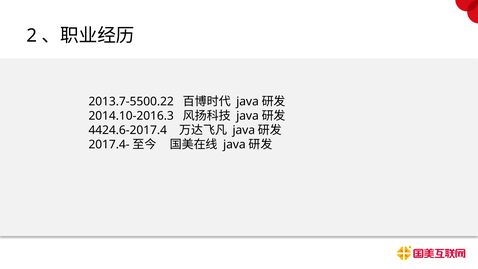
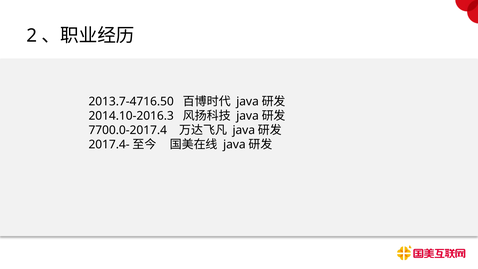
2013.7-5500.22: 2013.7-5500.22 -> 2013.7-4716.50 (131, 101)
4424.6-2017.4: 4424.6-2017.4 -> 7700.0-2017.4 (128, 130)
